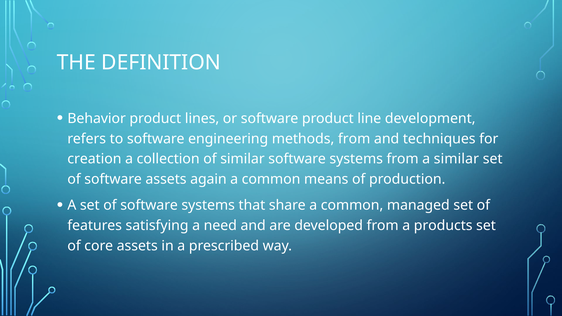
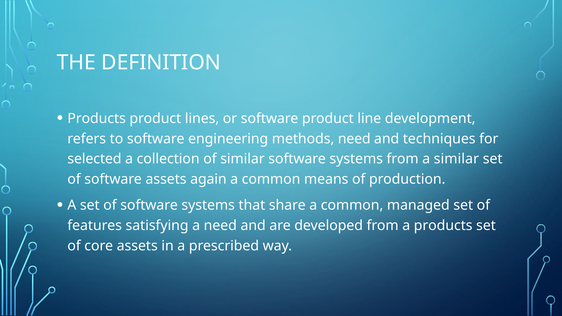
Behavior: Behavior -> Products (97, 119)
methods from: from -> need (354, 139)
creation: creation -> selected (94, 159)
